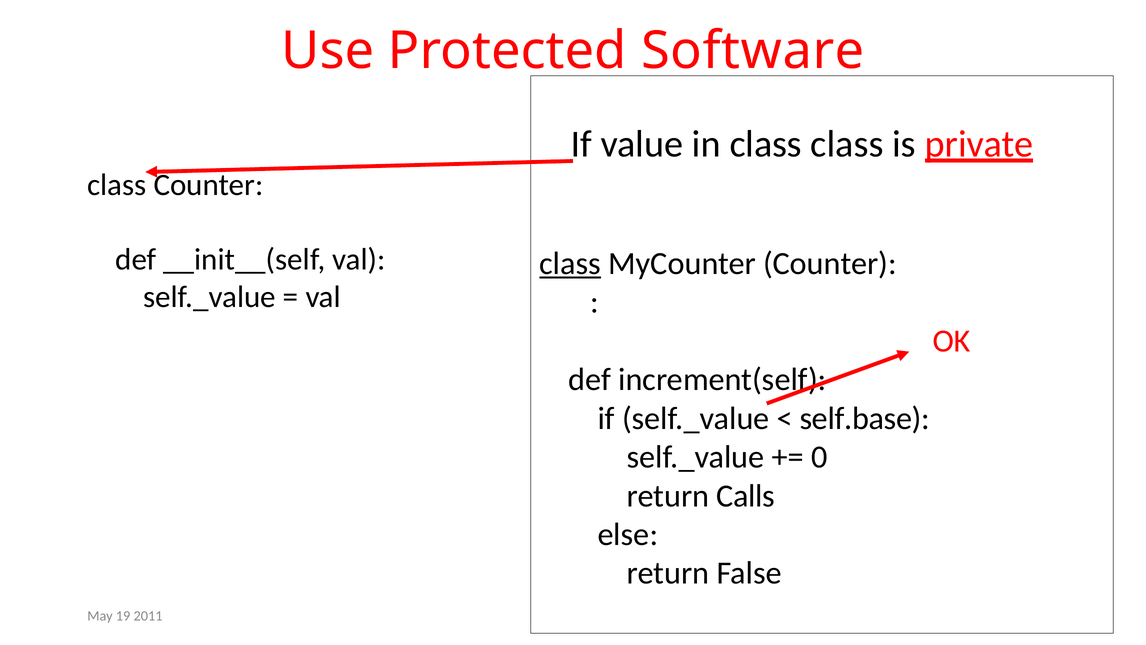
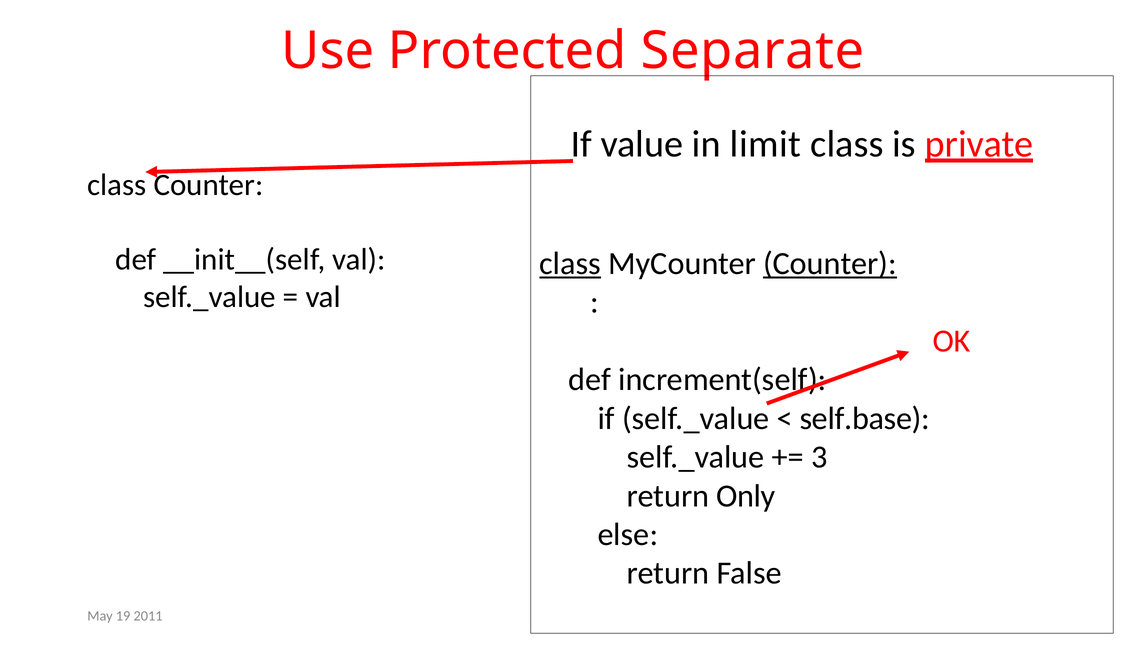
Software: Software -> Separate (753, 51)
in class: class -> limit (765, 144)
Counter underline: none -> present (830, 263)
0: 0 -> 3 (819, 457)
Calls: Calls -> Only (746, 496)
